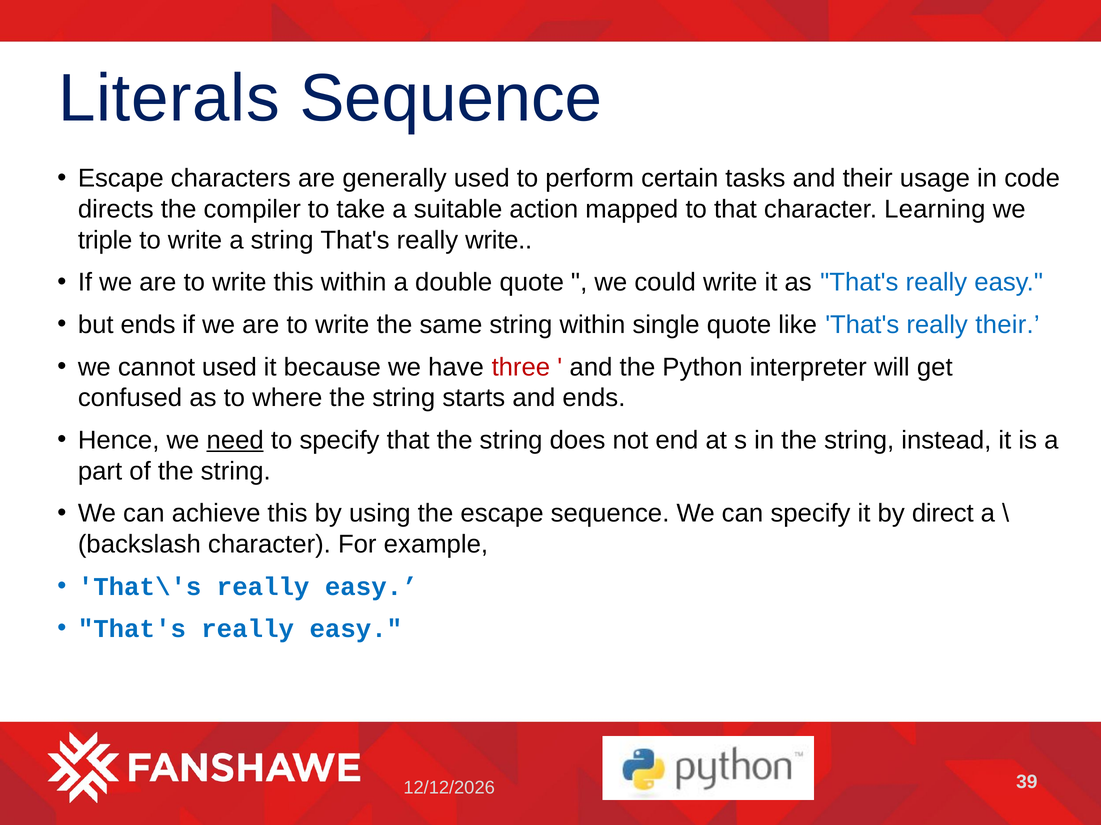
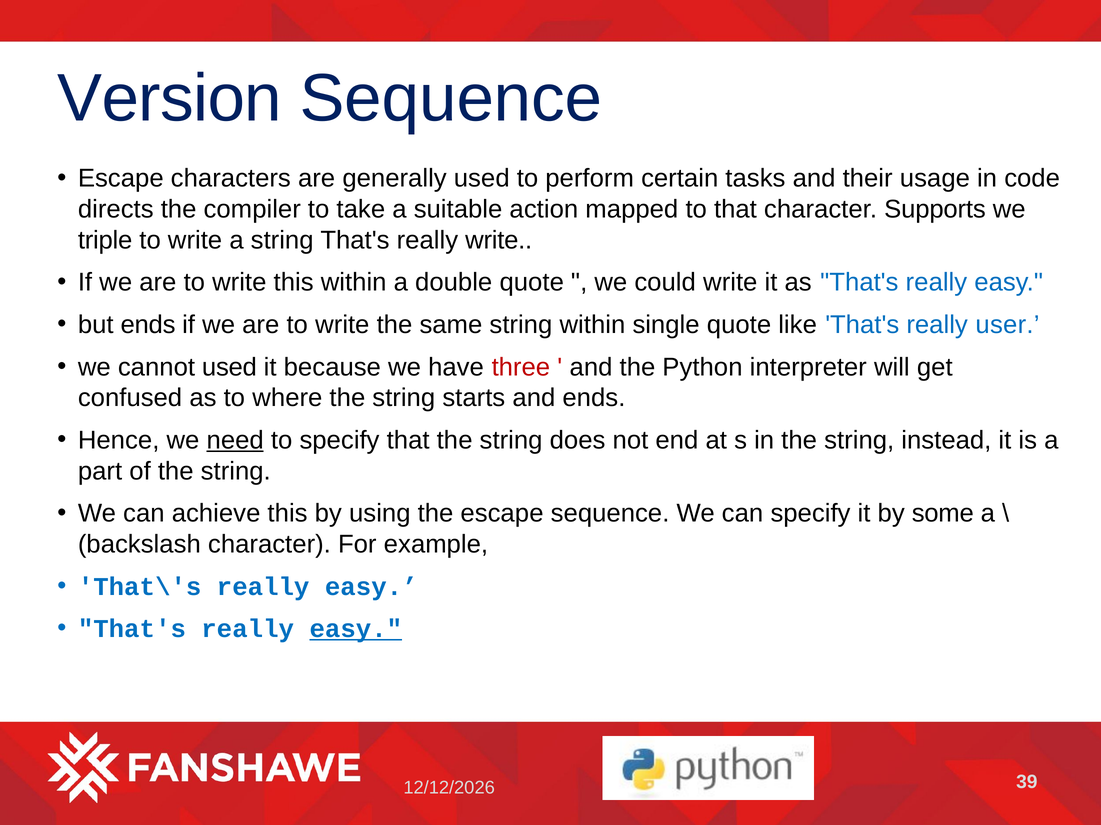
Literals: Literals -> Version (170, 99)
Learning: Learning -> Supports (935, 209)
really their: their -> user (1007, 325)
direct: direct -> some (943, 514)
easy underline: none -> present (356, 629)
